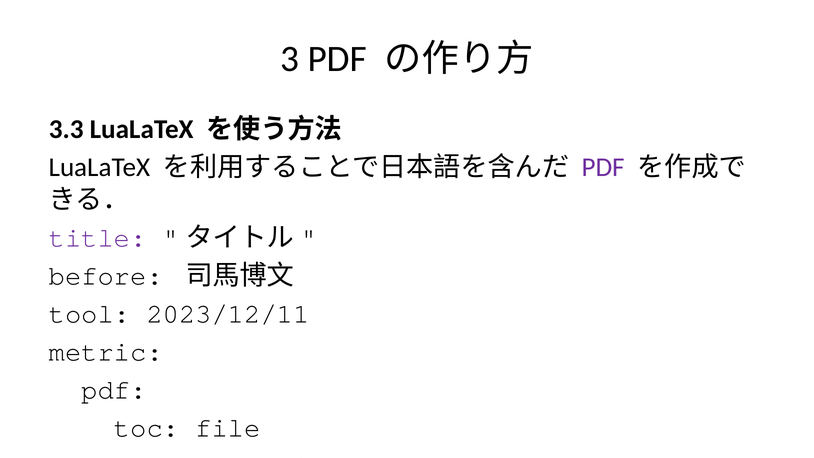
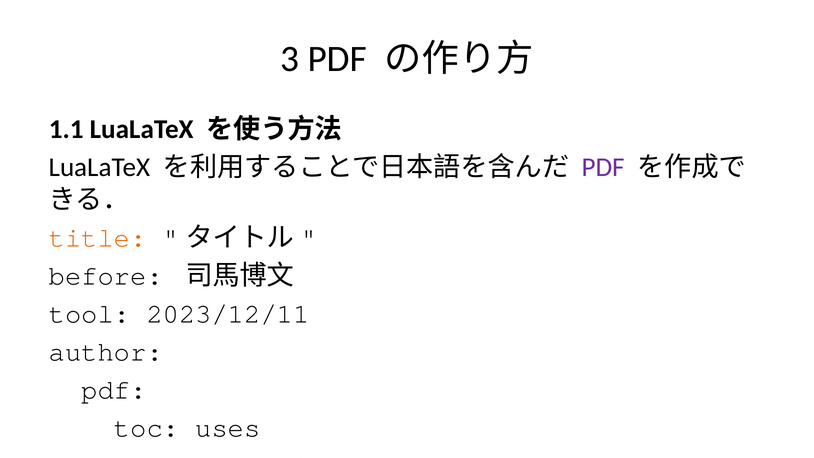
3.3: 3.3 -> 1.1 (66, 129)
title colour: purple -> orange (98, 238)
metric: metric -> author (106, 352)
toc file: file -> uses (228, 427)
